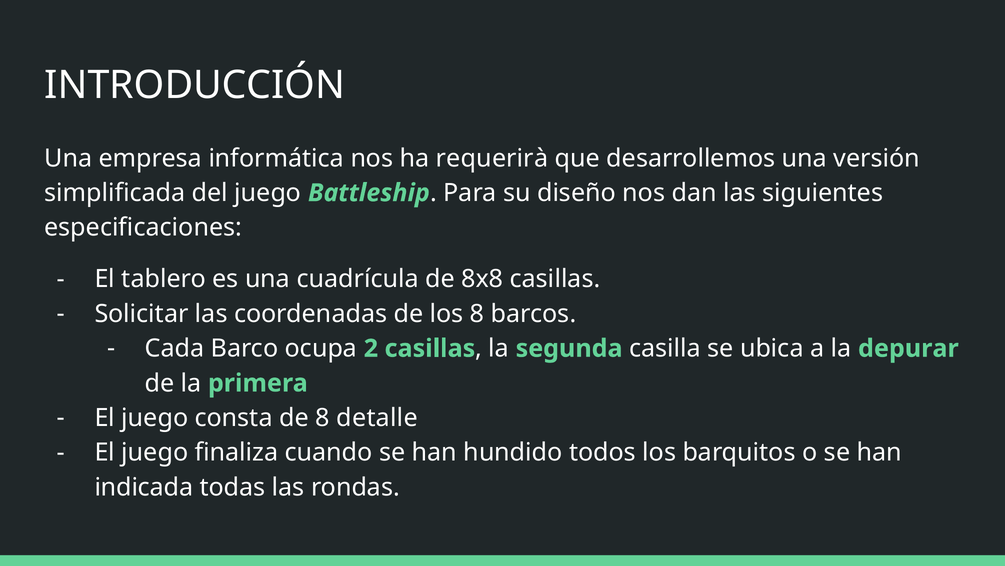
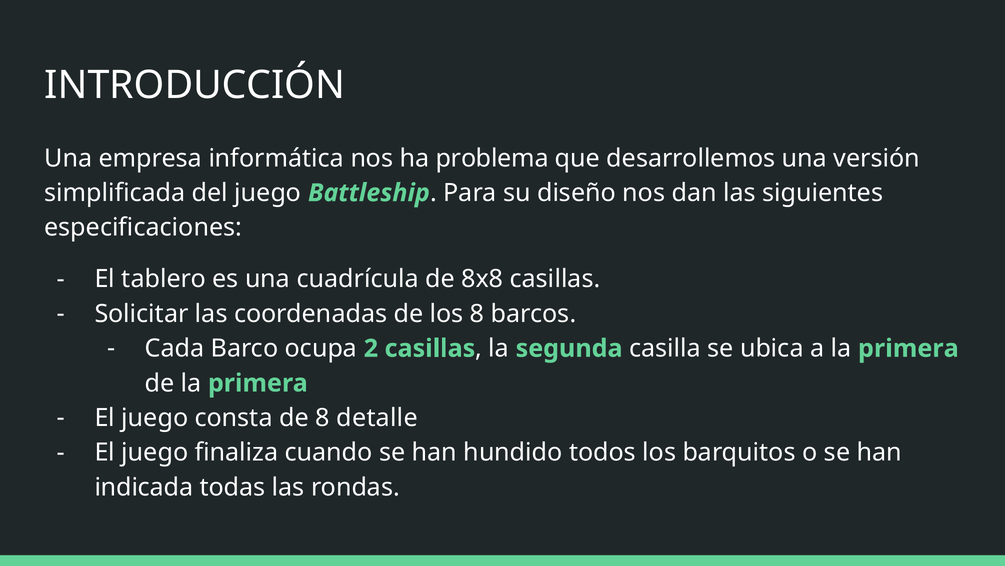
requerirà: requerirà -> problema (492, 158)
a la depurar: depurar -> primera (908, 348)
